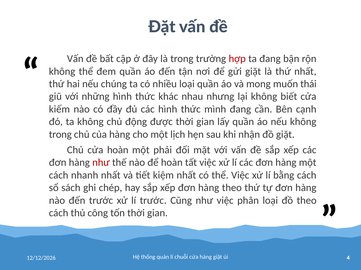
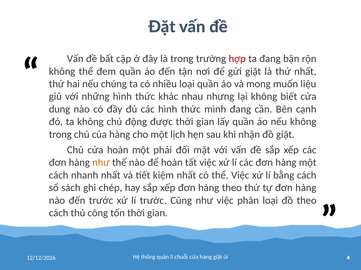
thái: thái -> liệu (308, 84)
kiếm: kiếm -> dung (60, 109)
như colour: red -> orange (101, 163)
